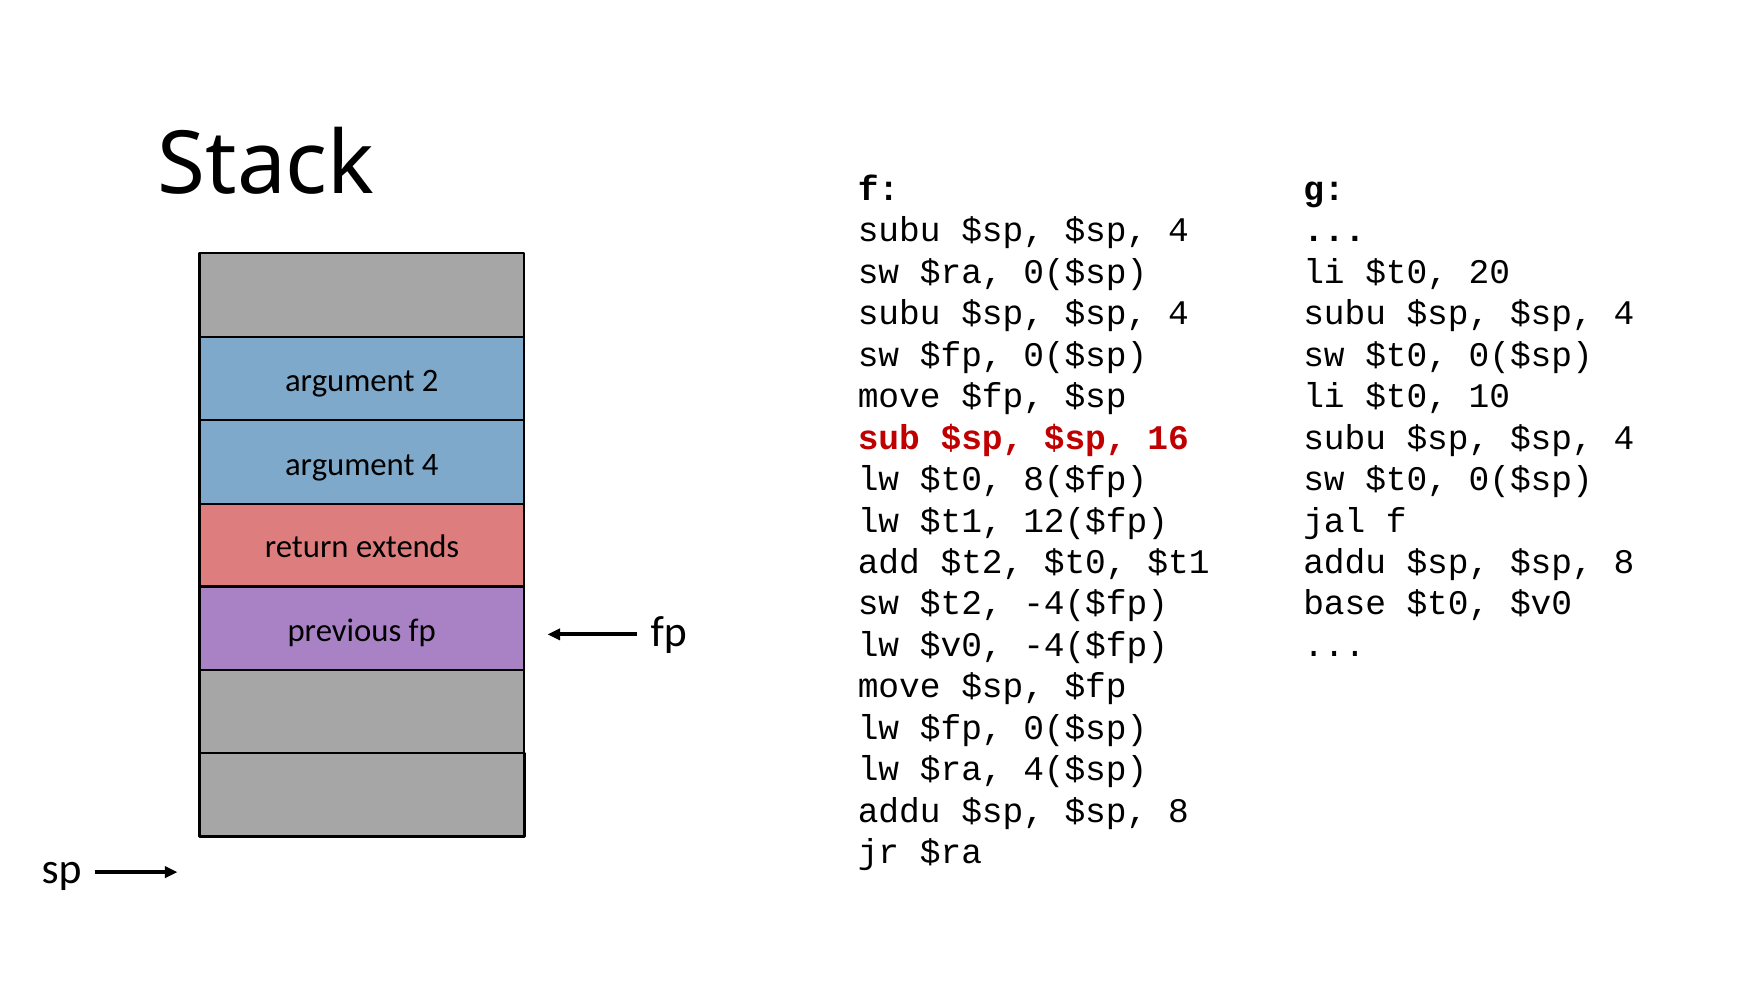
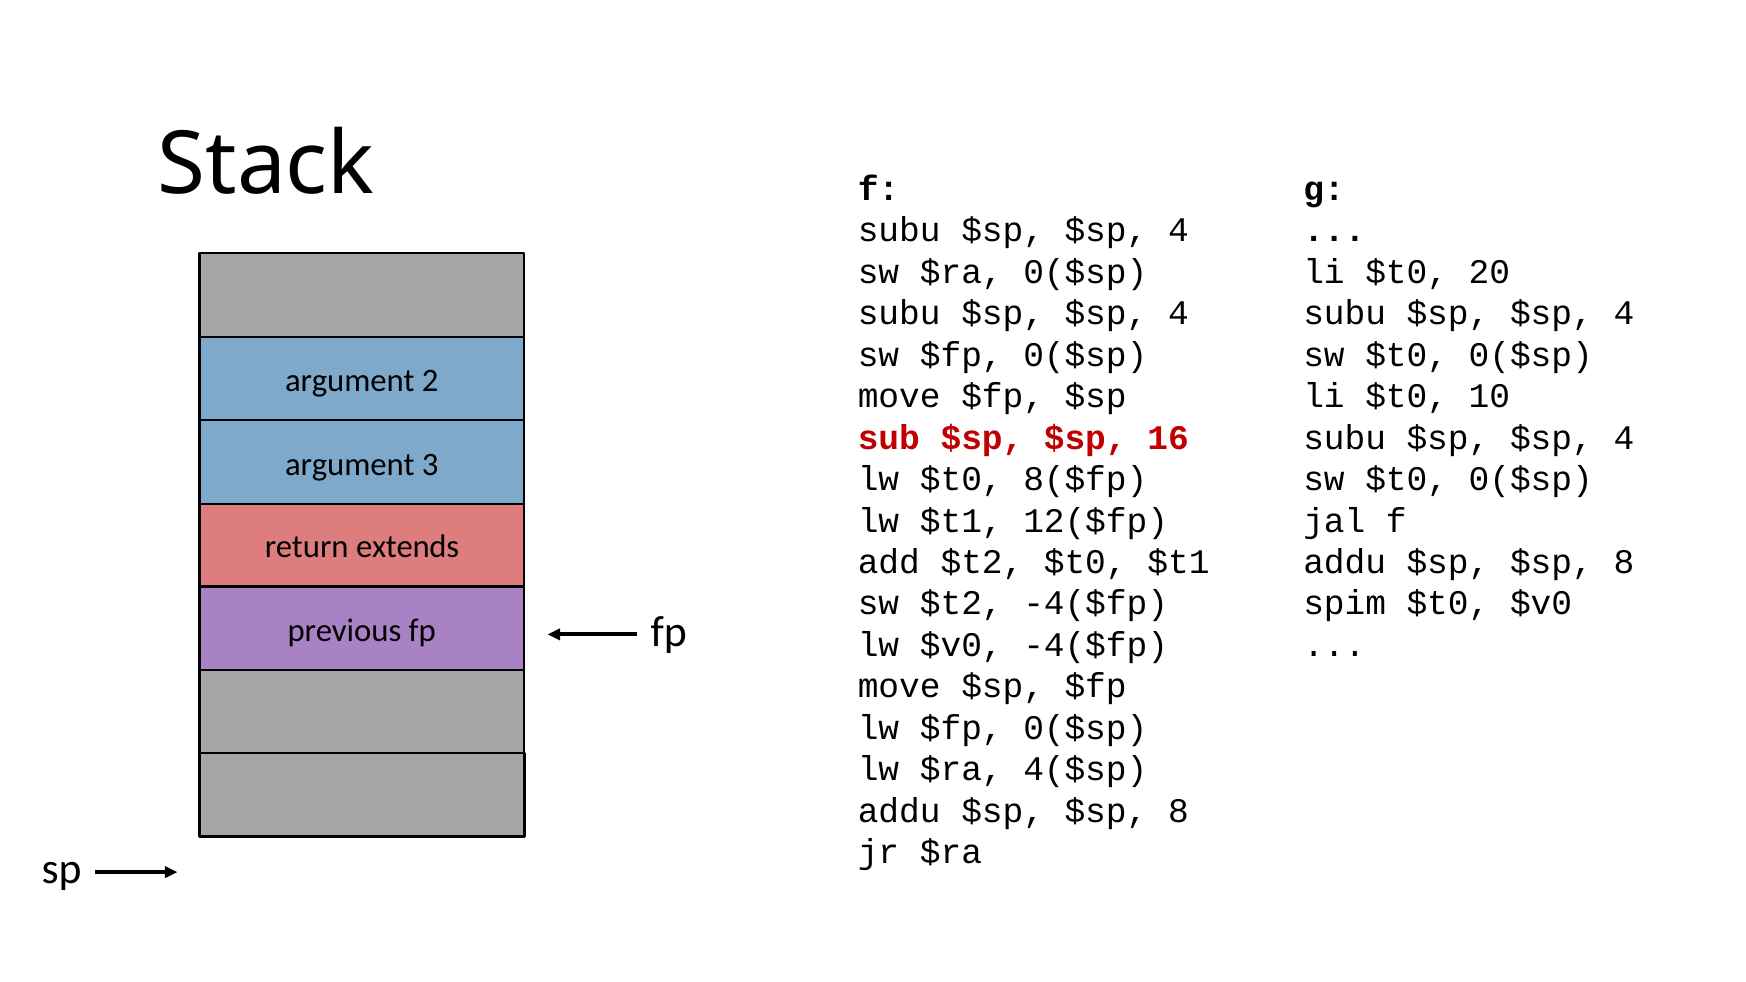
argument 4: 4 -> 3 (430, 464)
base: base -> spim (1345, 604)
